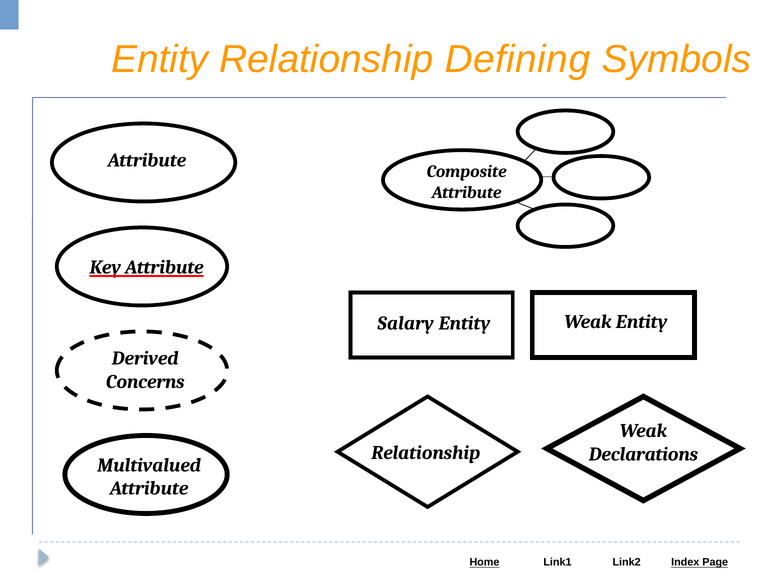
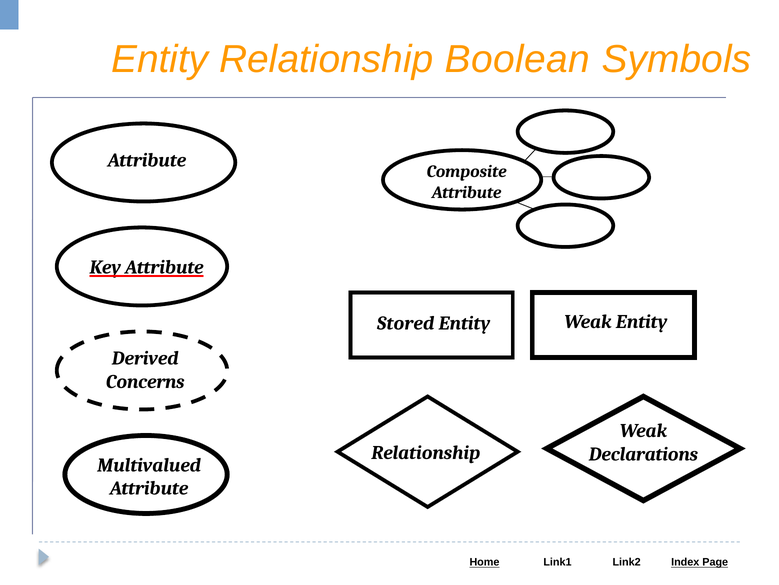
Defining: Defining -> Boolean (517, 59)
Salary: Salary -> Stored (406, 323)
